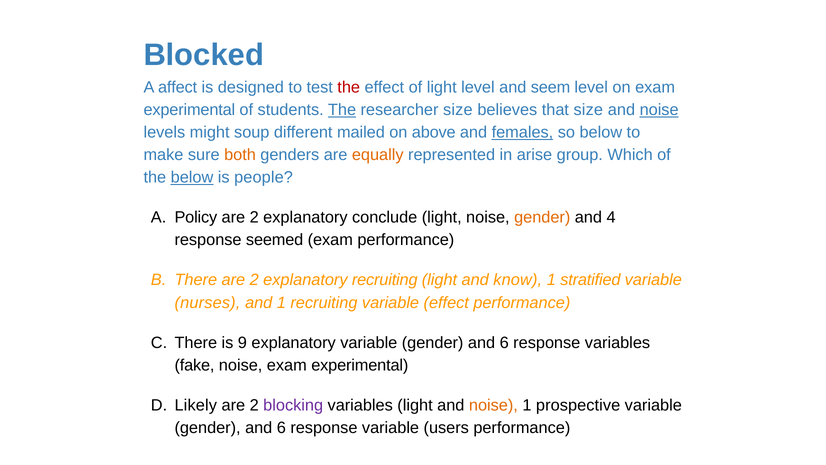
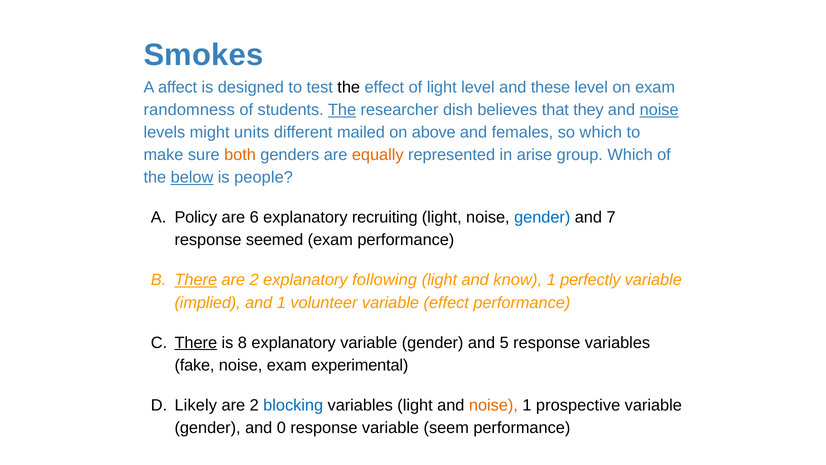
Blocked: Blocked -> Smokes (204, 55)
the colour: red -> black (349, 87)
seem: seem -> these (551, 87)
experimental: experimental -> randomness (189, 110)
researcher size: size -> dish (458, 110)
that size: size -> they (588, 110)
soup: soup -> units (252, 132)
females underline: present -> none (522, 132)
so below: below -> which (601, 132)
2: 2 -> 6 (254, 217)
conclude: conclude -> recruiting (385, 217)
gender colour: orange -> blue (542, 217)
4: 4 -> 7 (611, 217)
There underline: none -> present (196, 280)
explanatory recruiting: recruiting -> following (385, 280)
stratified: stratified -> perfectly (590, 280)
nurses: nurses -> implied (208, 302)
1 recruiting: recruiting -> volunteer (324, 302)
There underline: none -> present (196, 342)
9: 9 -> 8 (242, 342)
6: 6 -> 5 (504, 342)
blocking colour: purple -> blue (293, 405)
6: 6 -> 0 (281, 427)
users: users -> seem (446, 427)
